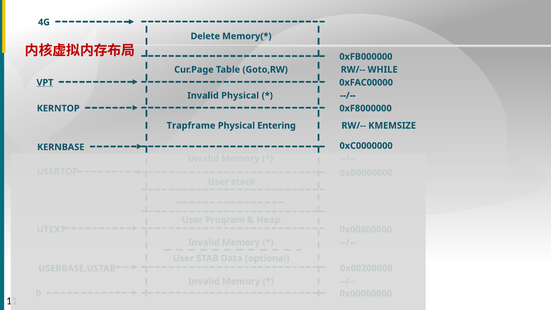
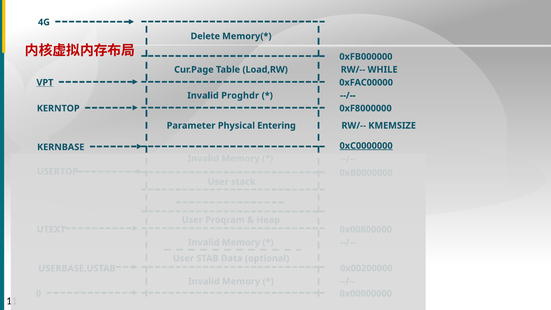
Goto,RW: Goto,RW -> Load,RW (265, 70)
Invalid Physical: Physical -> Proghdr (240, 96)
Trapframe: Trapframe -> Parameter (191, 126)
0xC0000000 underline: none -> present (366, 146)
